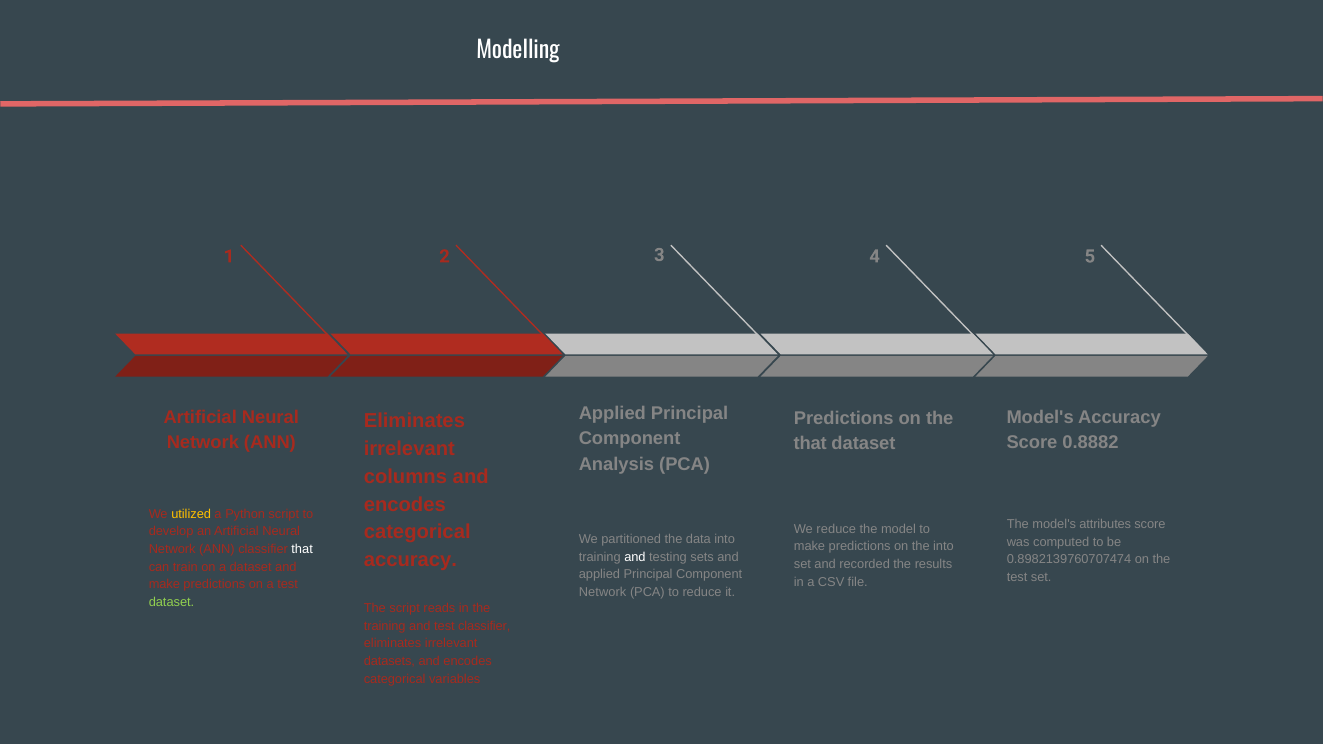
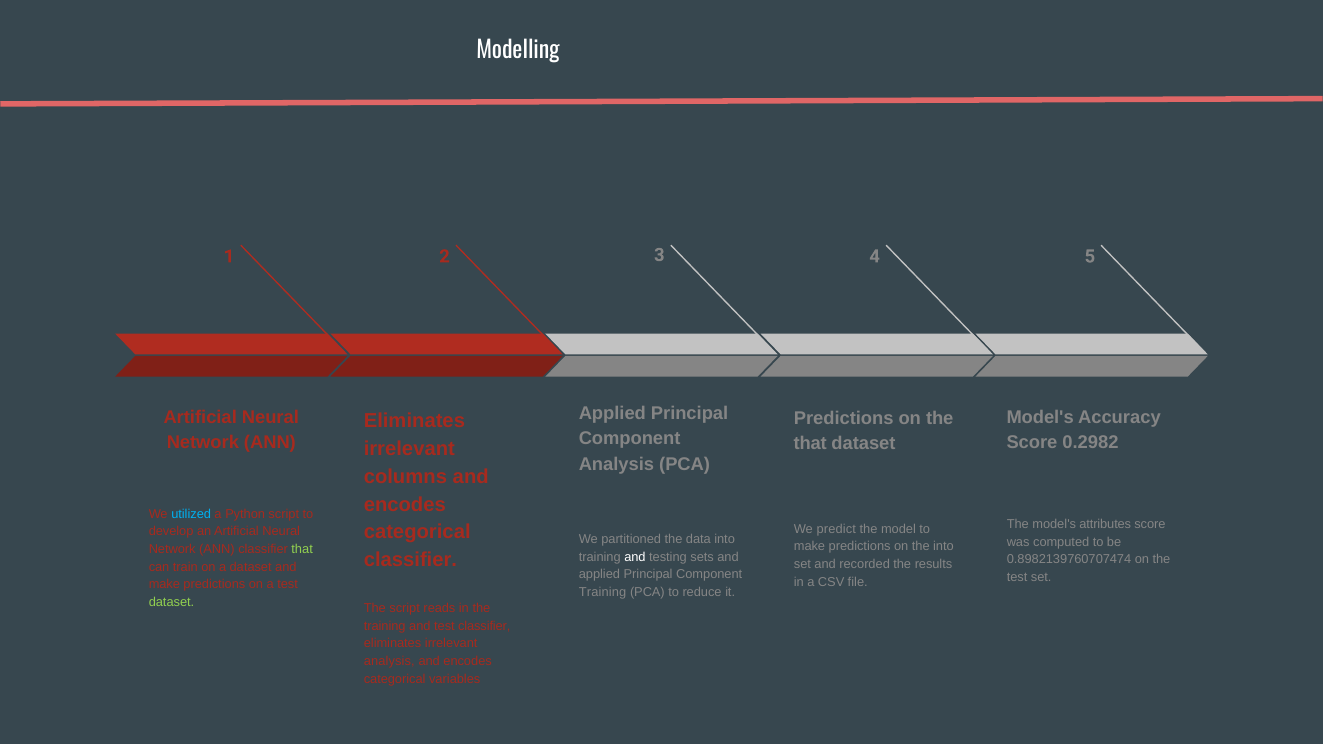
0.8882: 0.8882 -> 0.2982 (1090, 443)
utilized colour: yellow -> light blue (191, 514)
We reduce: reduce -> predict (836, 529)
that colour: white -> light green (302, 549)
accuracy: accuracy -> classifier (410, 560)
Network: Network -> Training (603, 593)
datasets: datasets -> analysis (389, 662)
